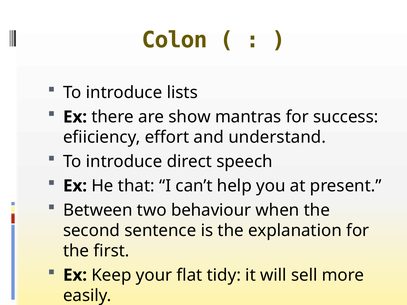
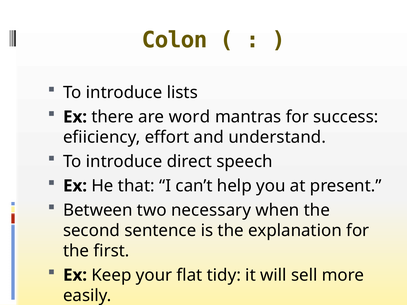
show: show -> word (189, 117)
behaviour: behaviour -> necessary (211, 210)
